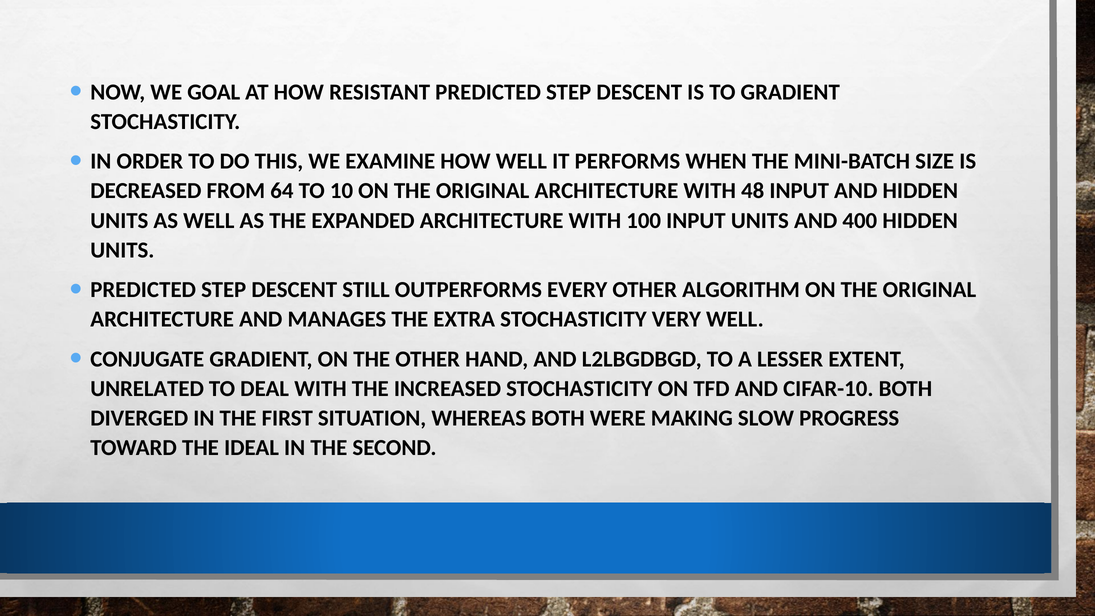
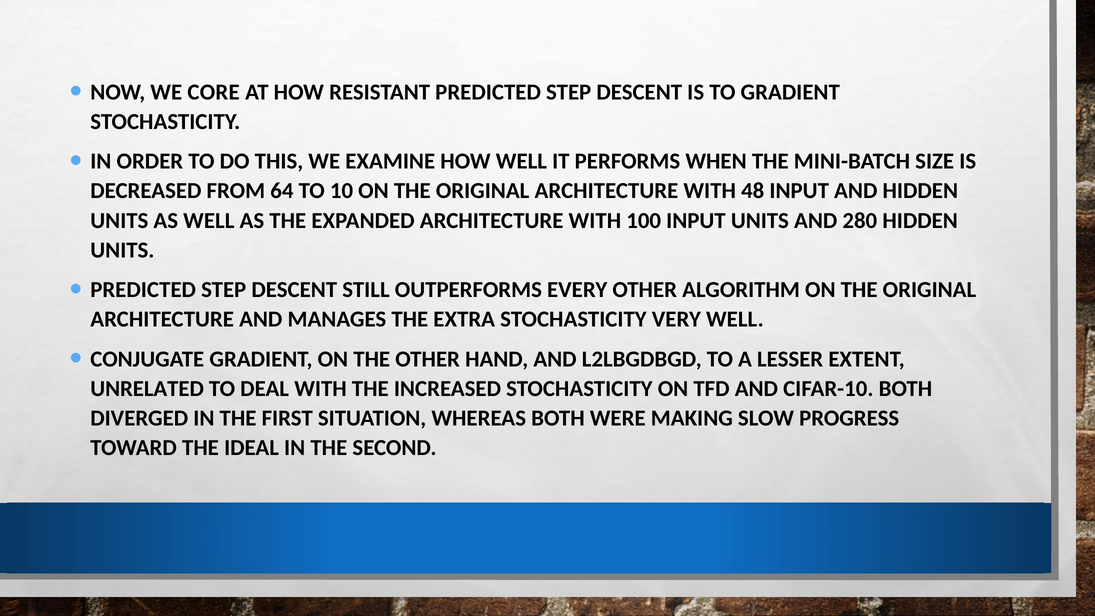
GOAL: GOAL -> CORE (214, 92)
400: 400 -> 280 (860, 220)
